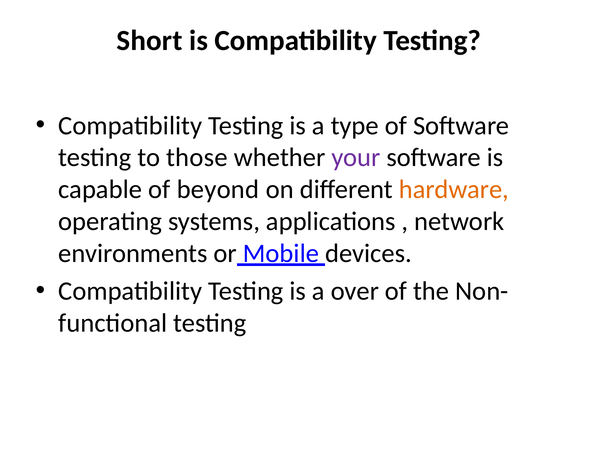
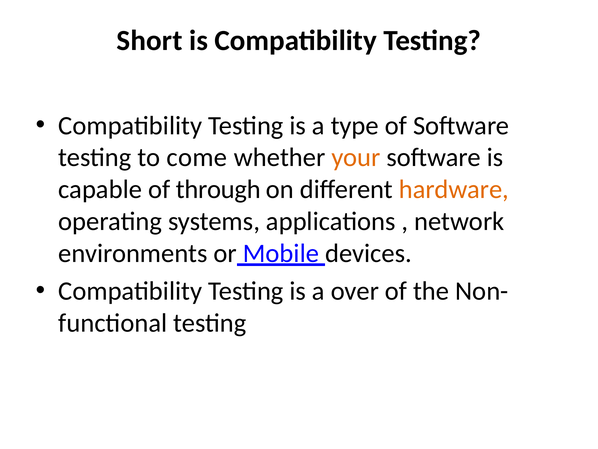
those: those -> come (197, 157)
your colour: purple -> orange (356, 157)
beyond: beyond -> through (218, 189)
